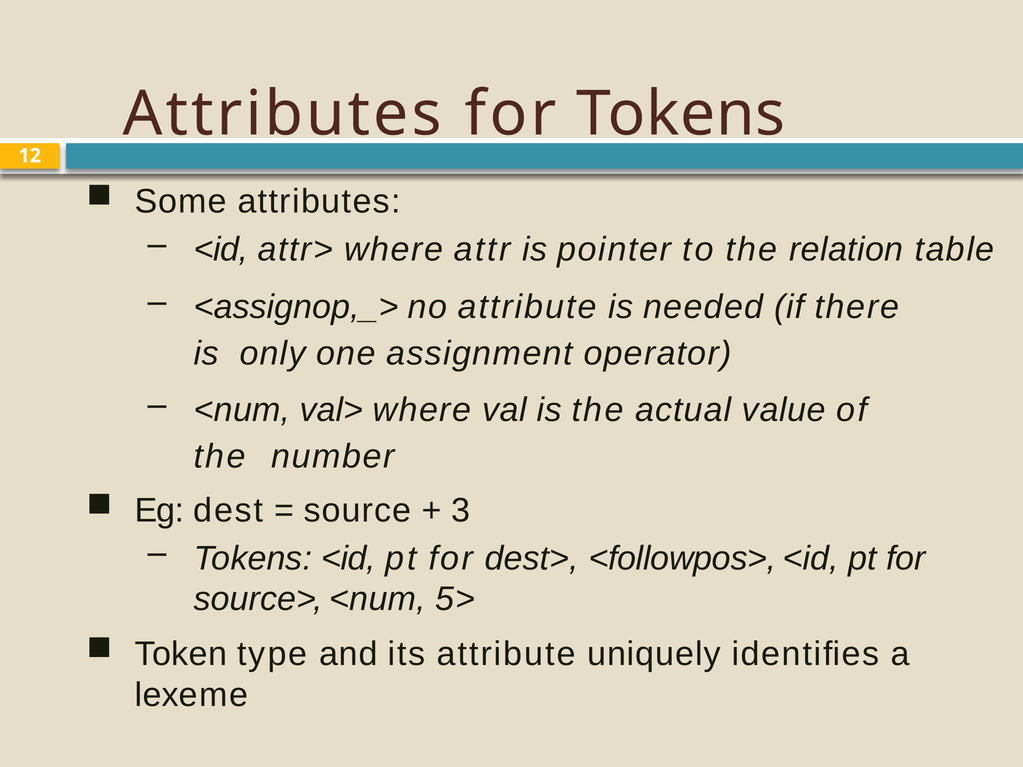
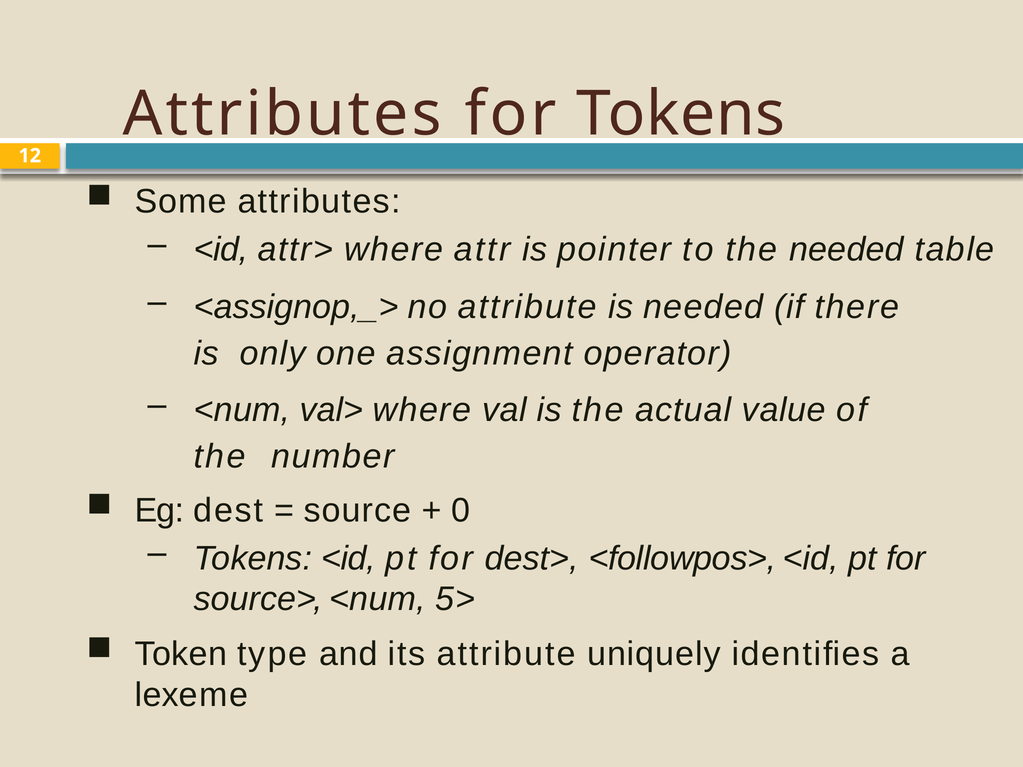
the relation: relation -> needed (846, 250)
3: 3 -> 0 (461, 510)
